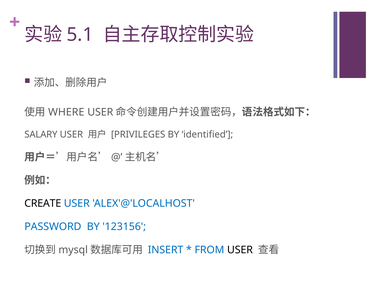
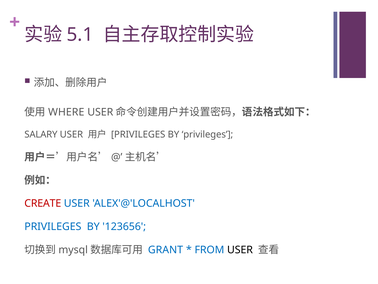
BY identified: identified -> privileges (207, 134)
CREATE colour: black -> red (43, 203)
PASSWORD: PASSWORD -> PRIVILEGES (53, 226)
123156: 123156 -> 123656 (124, 226)
INSERT: INSERT -> GRANT (166, 249)
